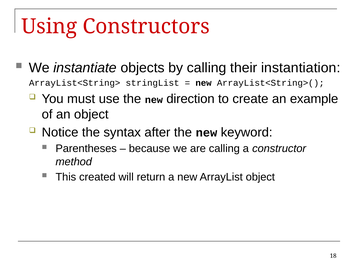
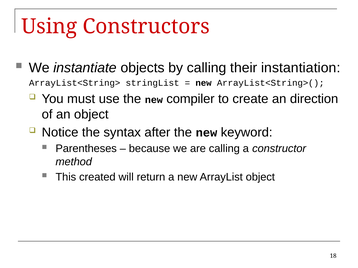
direction: direction -> compiler (190, 99)
example: example -> direction (314, 99)
